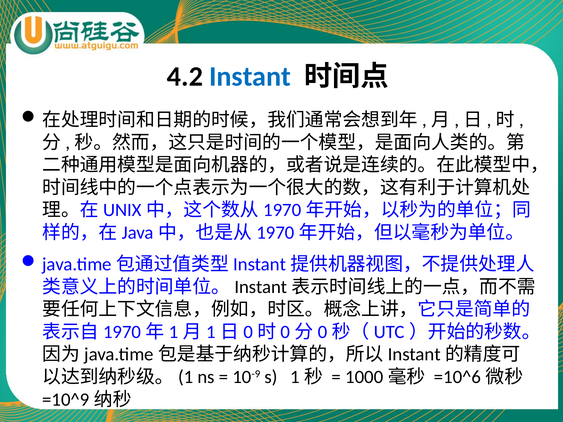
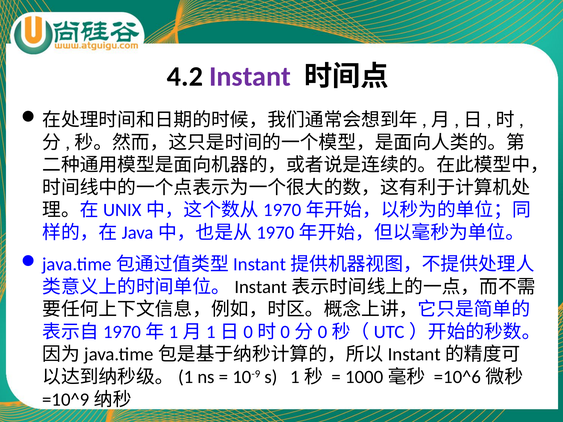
Instant colour: blue -> purple (250, 76)
